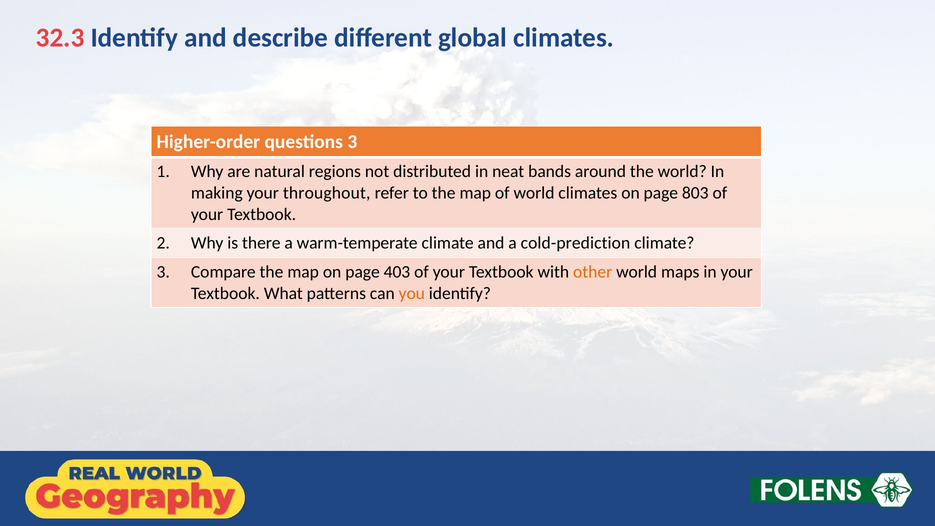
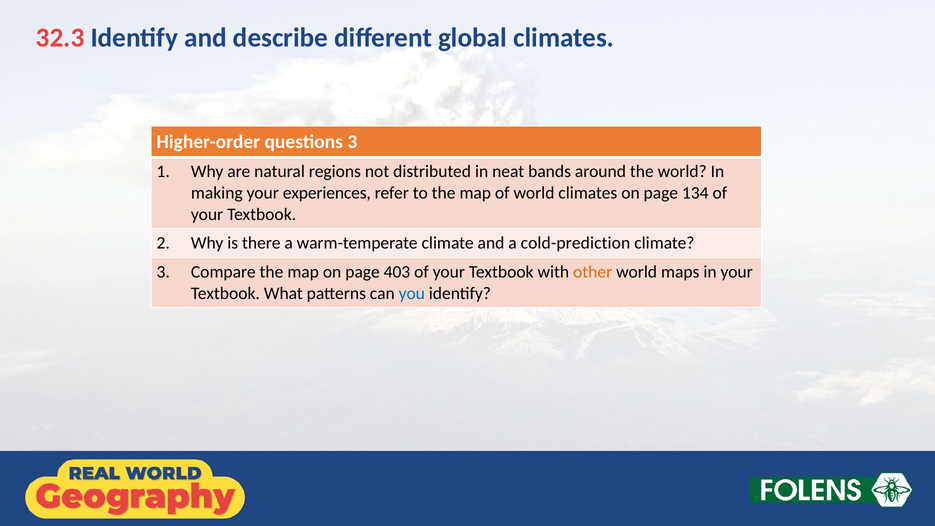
throughout: throughout -> experiences (327, 193)
803: 803 -> 134 (695, 193)
you colour: orange -> blue (412, 294)
